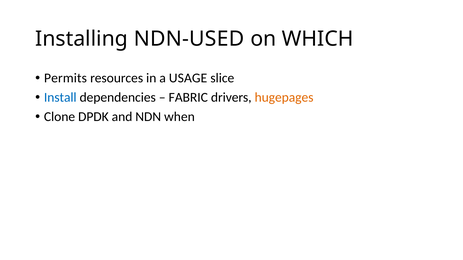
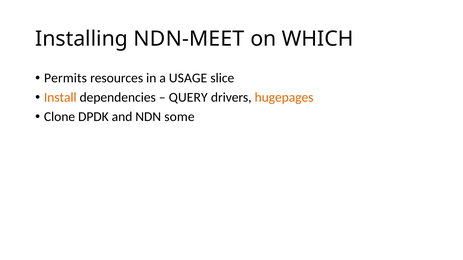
NDN-USED: NDN-USED -> NDN-MEET (189, 39)
Install colour: blue -> orange (60, 98)
FABRIC: FABRIC -> QUERY (188, 98)
when: when -> some (179, 117)
